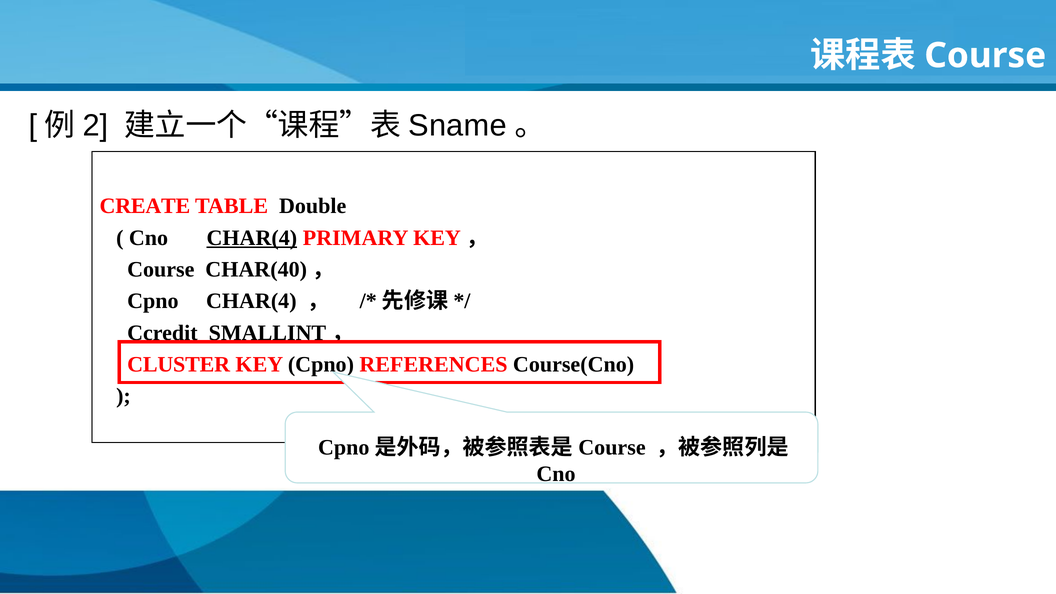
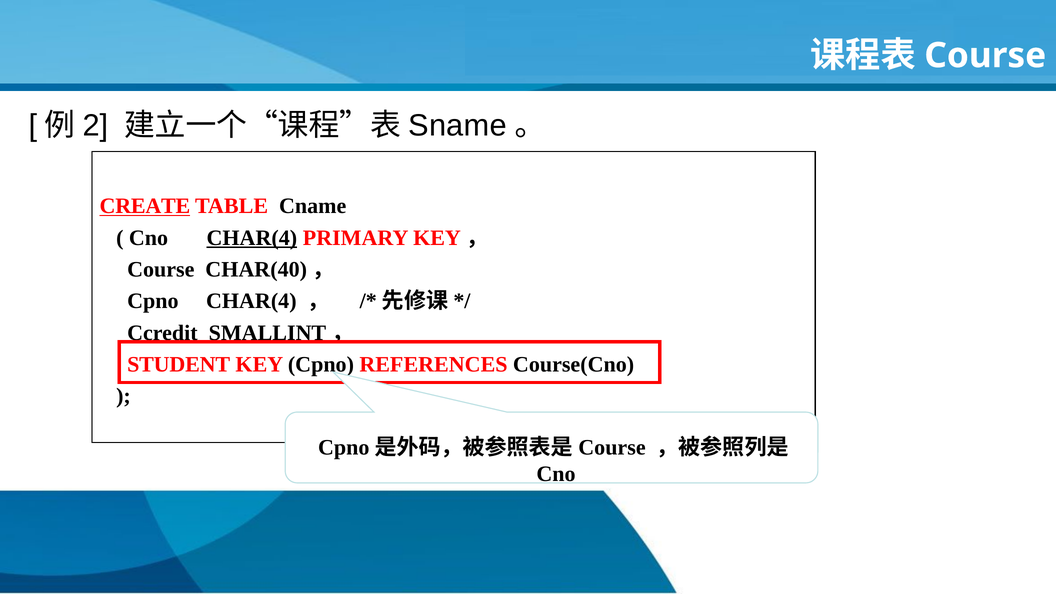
CREATE underline: none -> present (145, 206)
Double: Double -> Cname (313, 206)
CLUSTER: CLUSTER -> STUDENT (179, 365)
